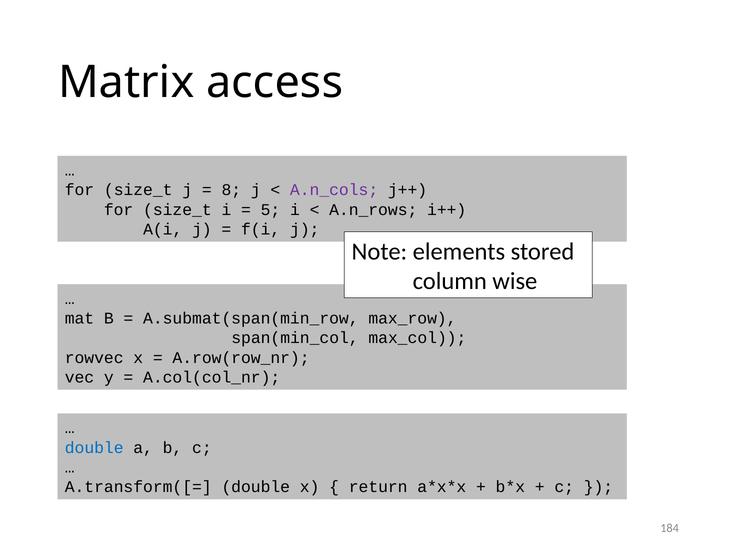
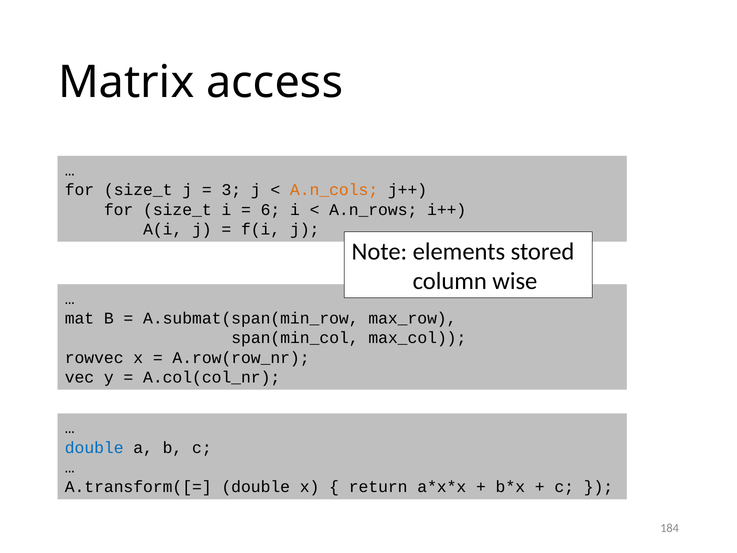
8: 8 -> 3 (231, 190)
A.n_cols colour: purple -> orange (334, 190)
5: 5 -> 6 (270, 210)
